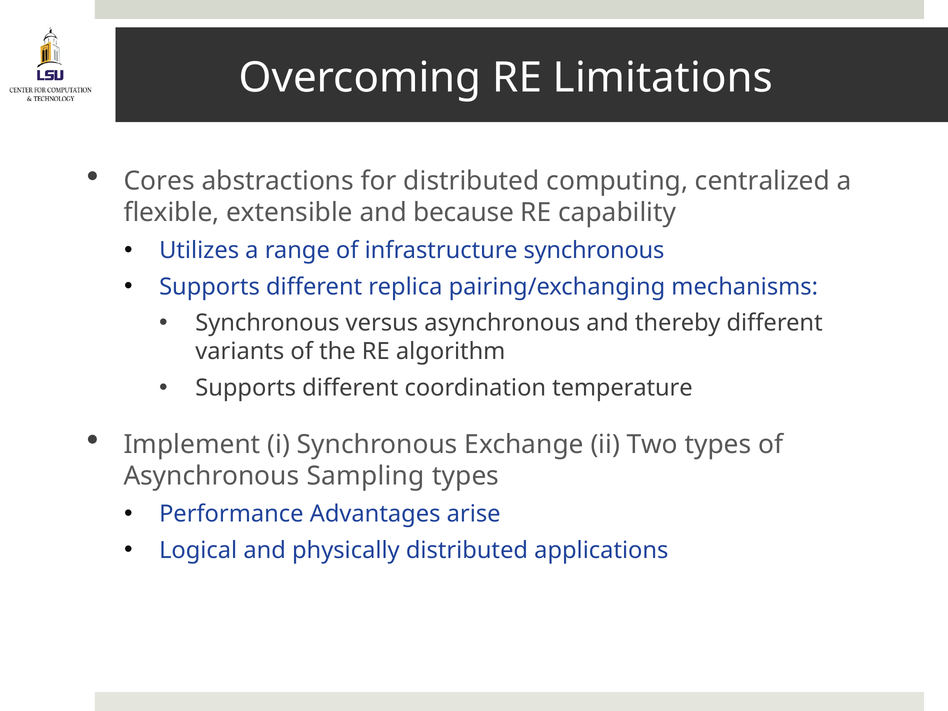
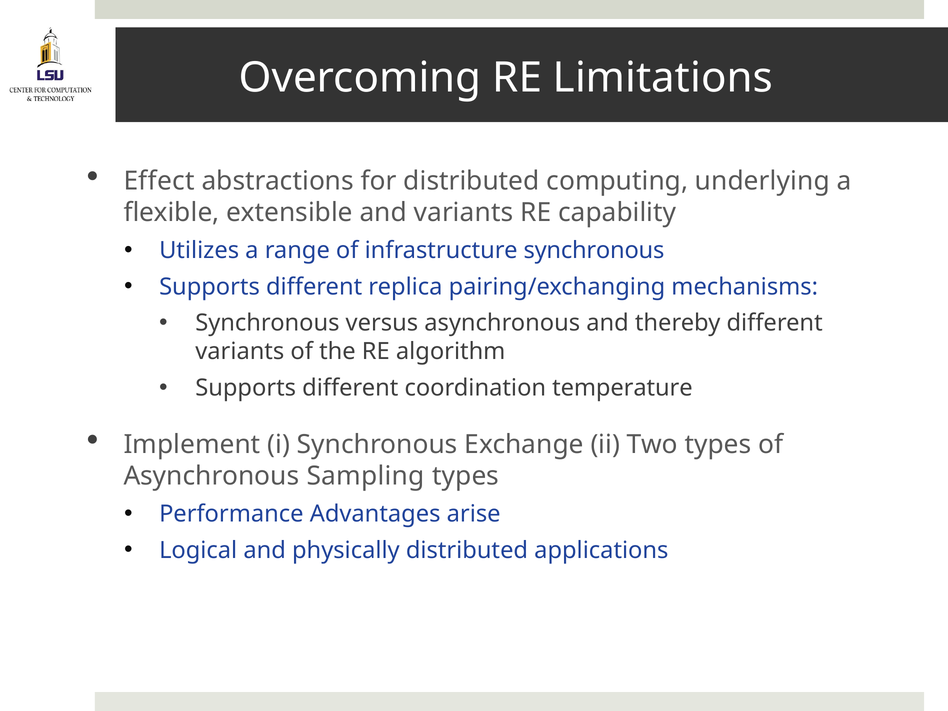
Cores: Cores -> Effect (159, 181)
centralized: centralized -> underlying (762, 181)
and because: because -> variants (463, 213)
